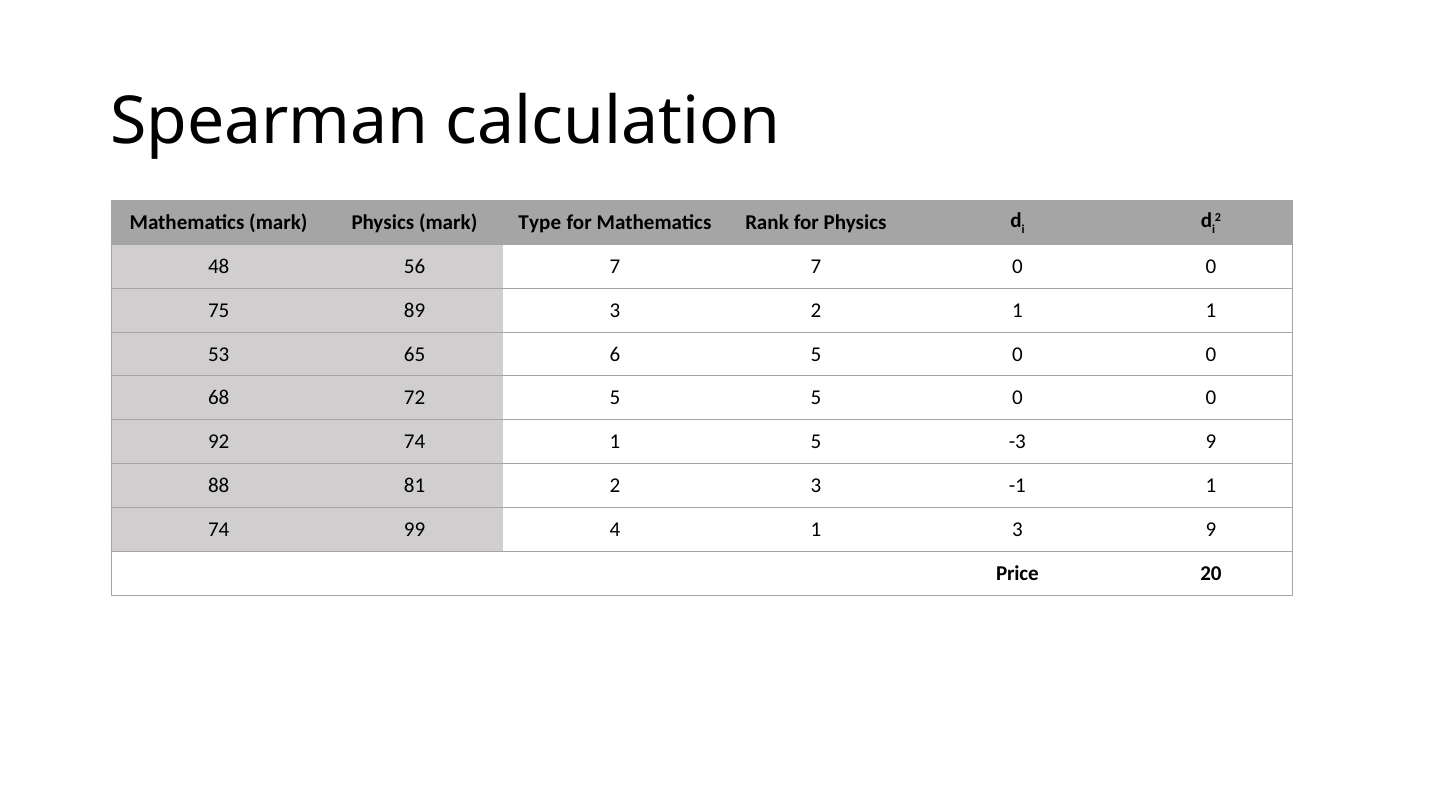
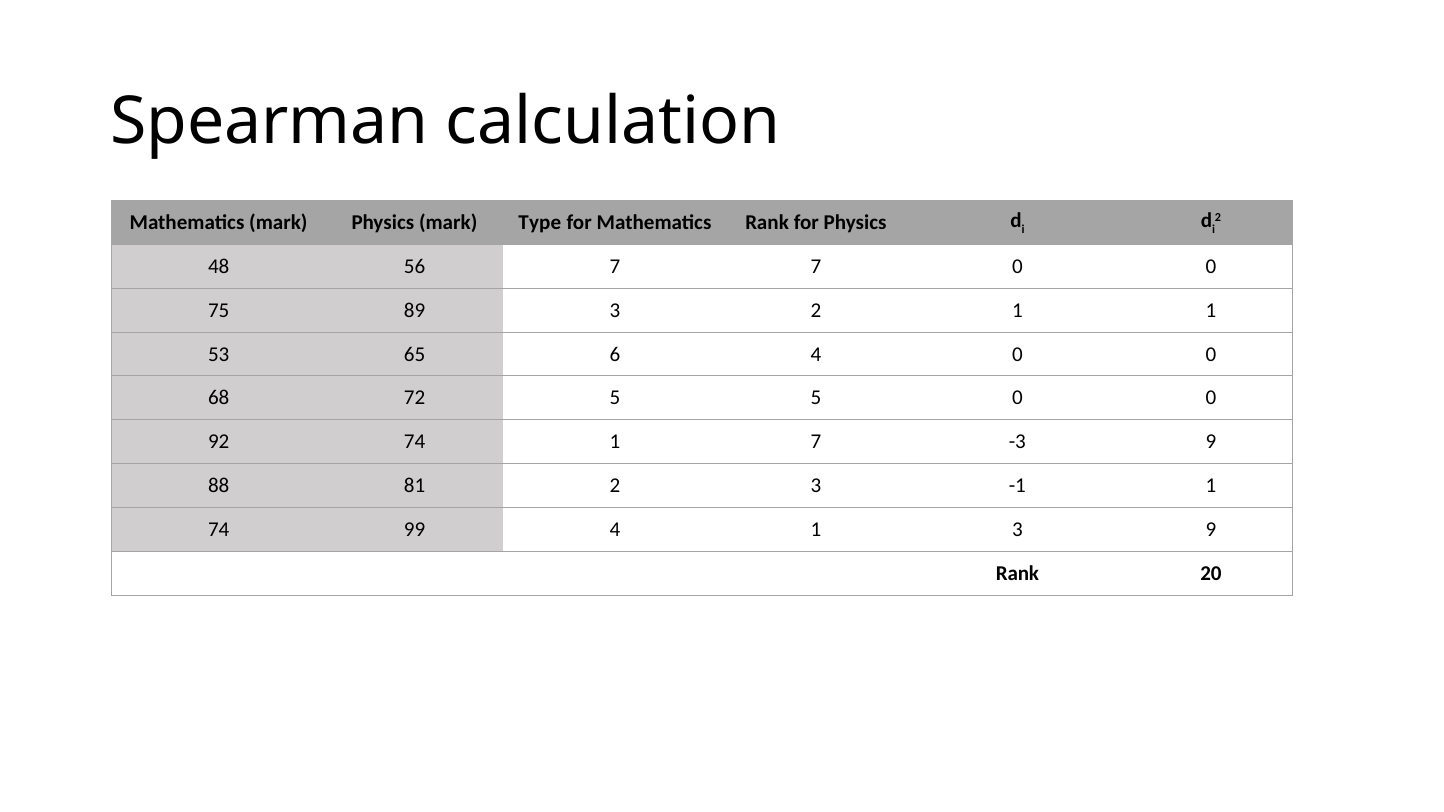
6 5: 5 -> 4 (816, 354)
1 5: 5 -> 7 (816, 442)
Price: Price -> Rank (1017, 574)
